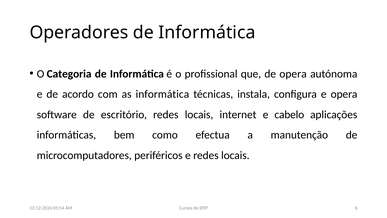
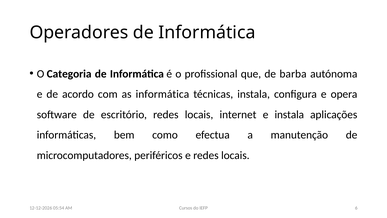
de opera: opera -> barba (293, 74)
e cabelo: cabelo -> instala (289, 114)
